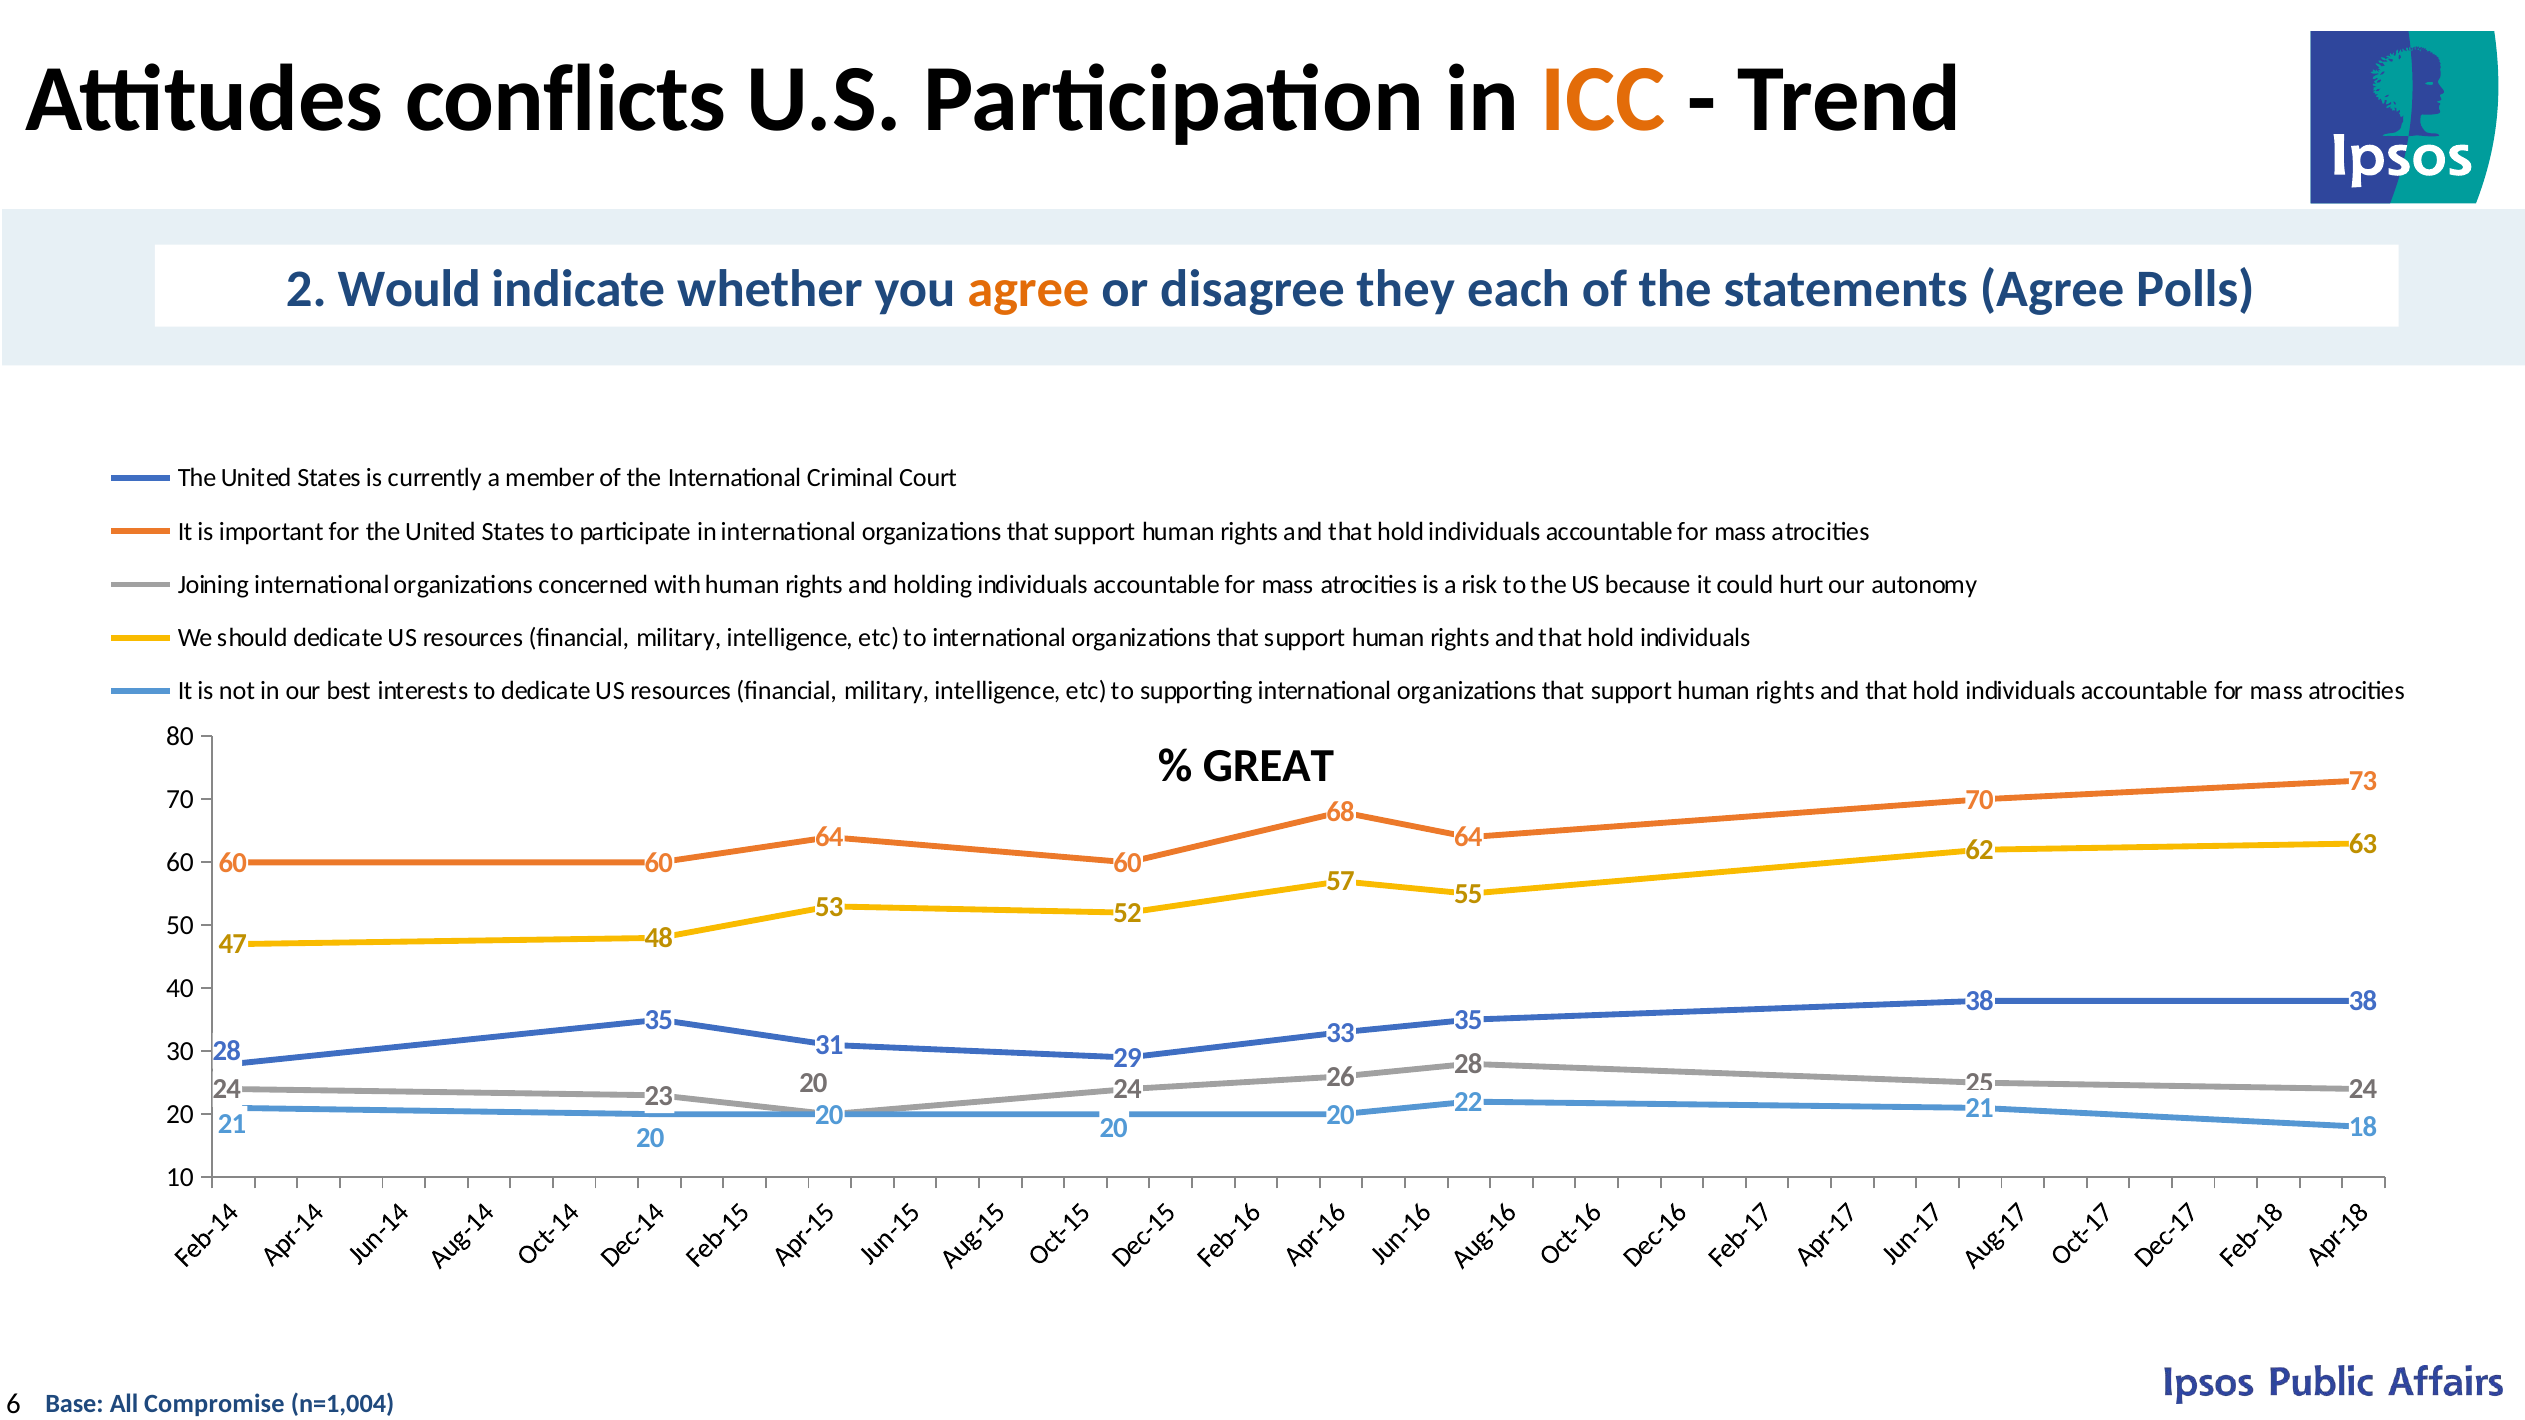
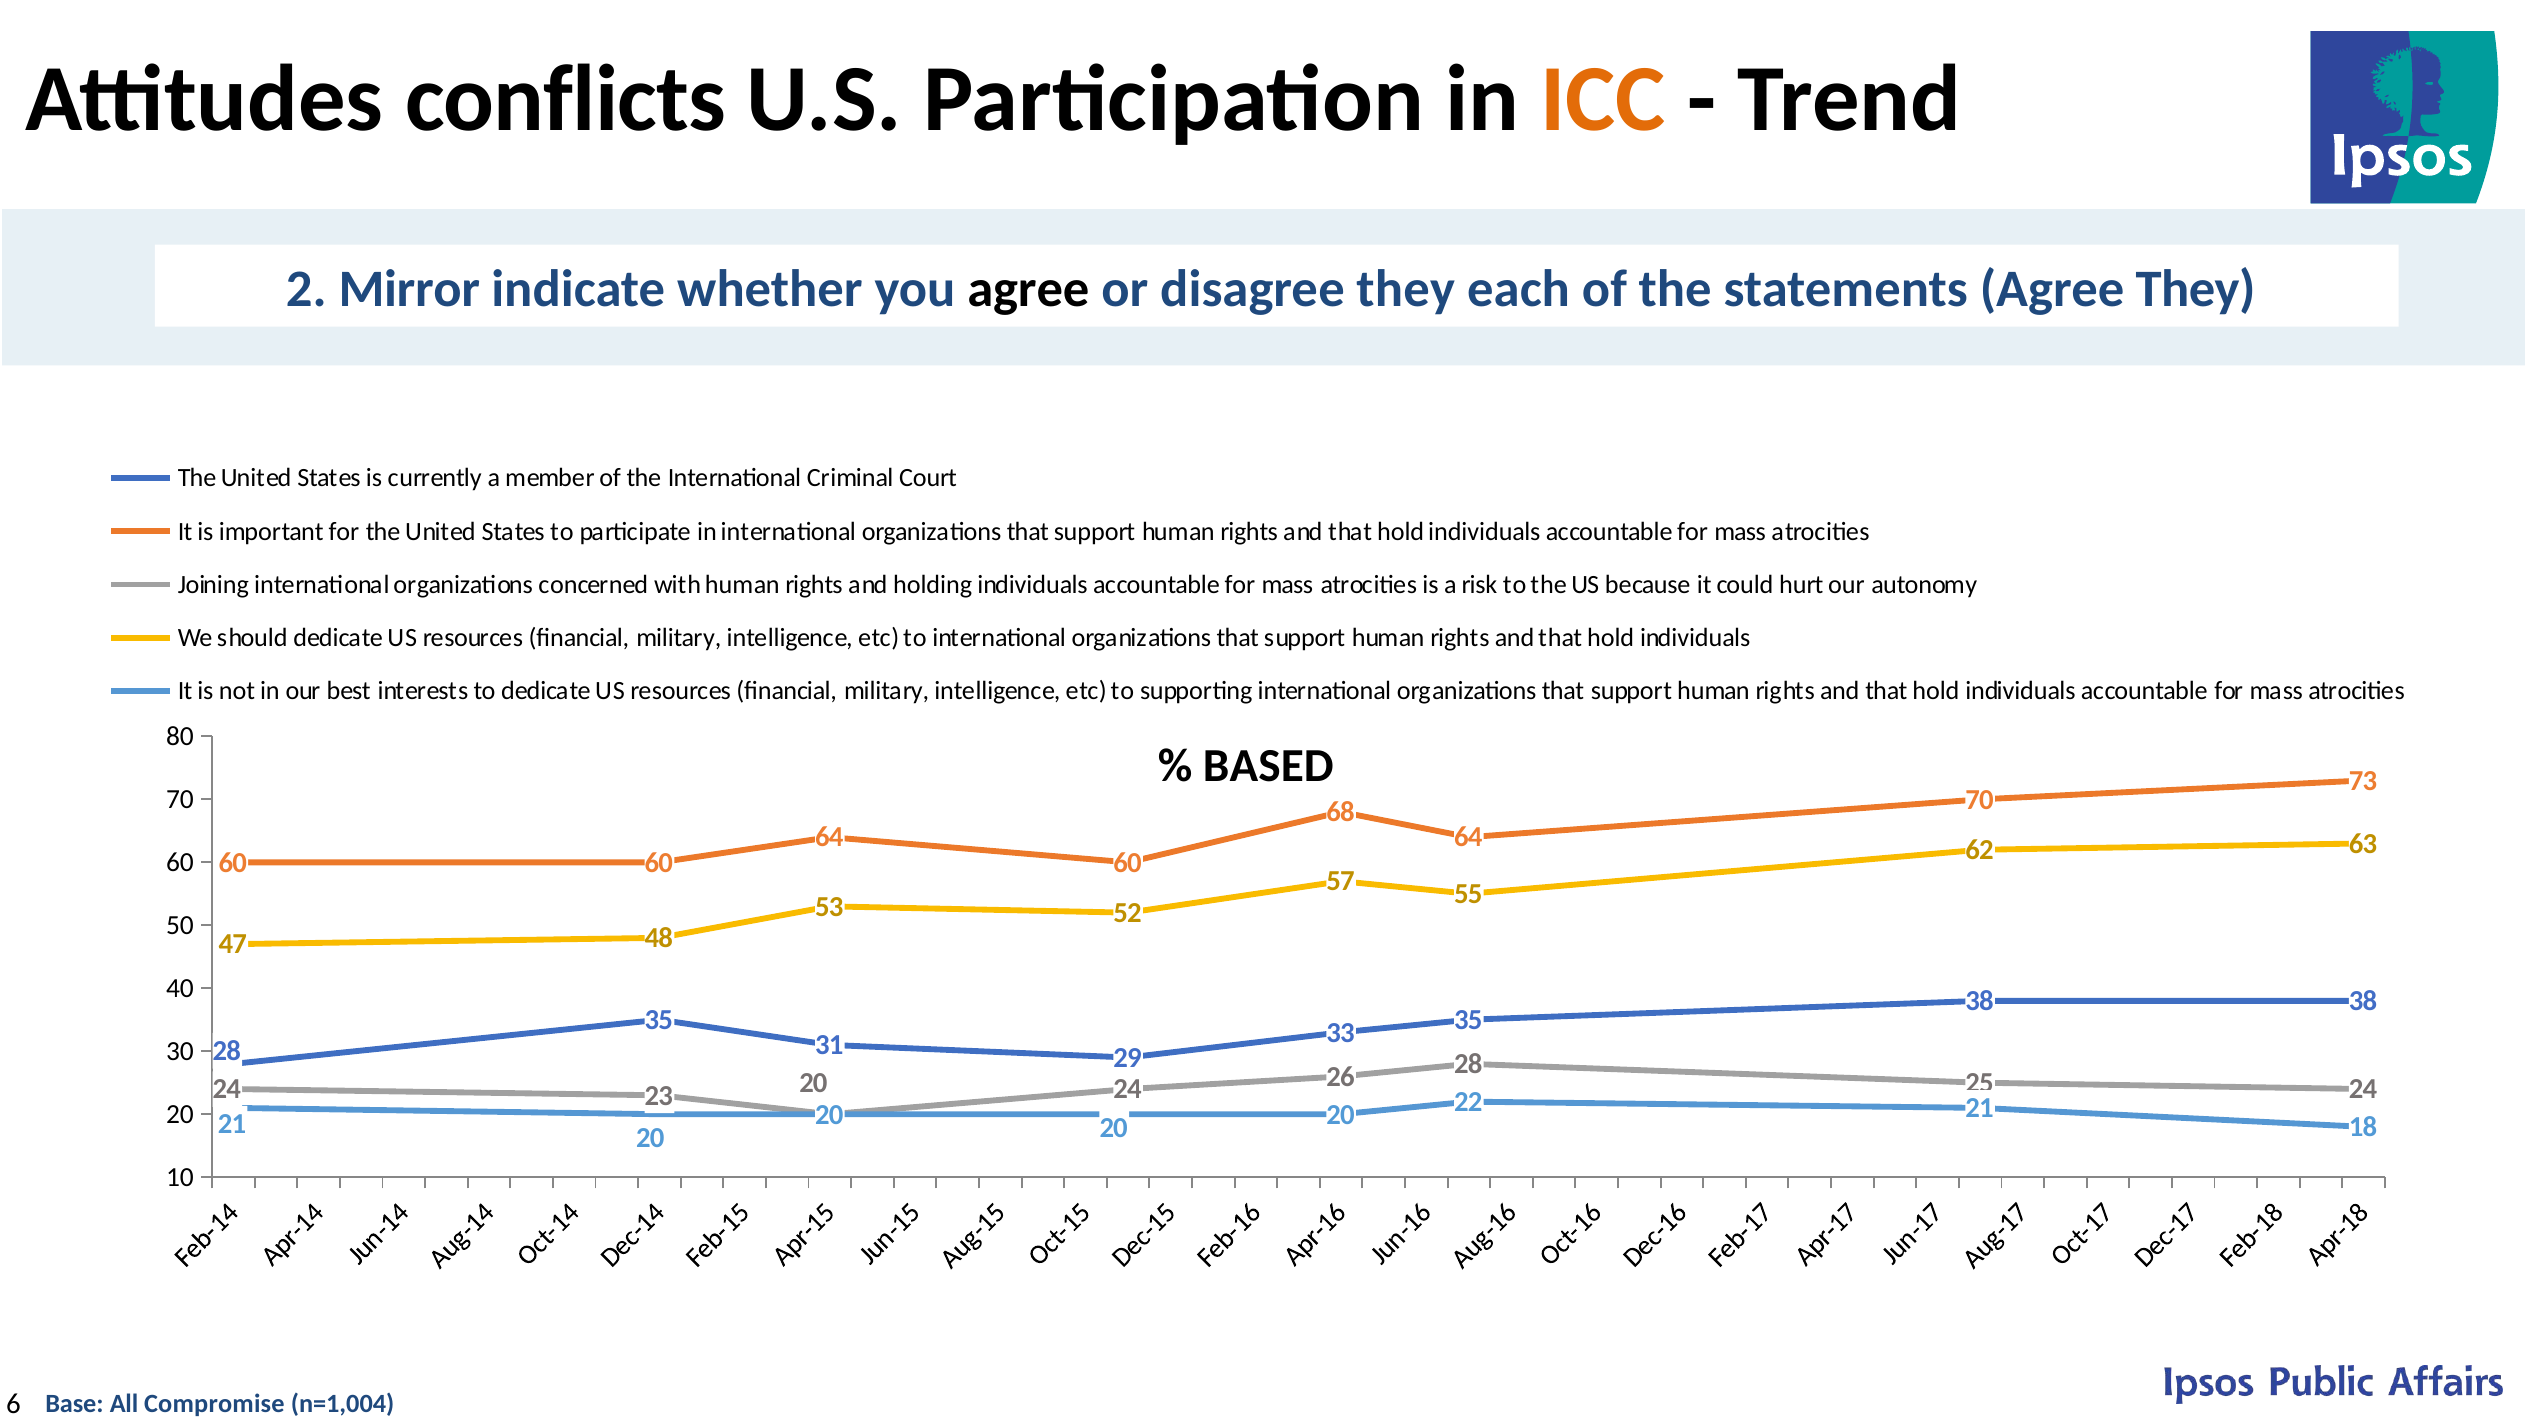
Would: Would -> Mirror (409, 289)
agree colour: orange -> black (1028, 289)
Agree Polls: Polls -> They (2195, 289)
GREAT: GREAT -> BASED (1268, 766)
